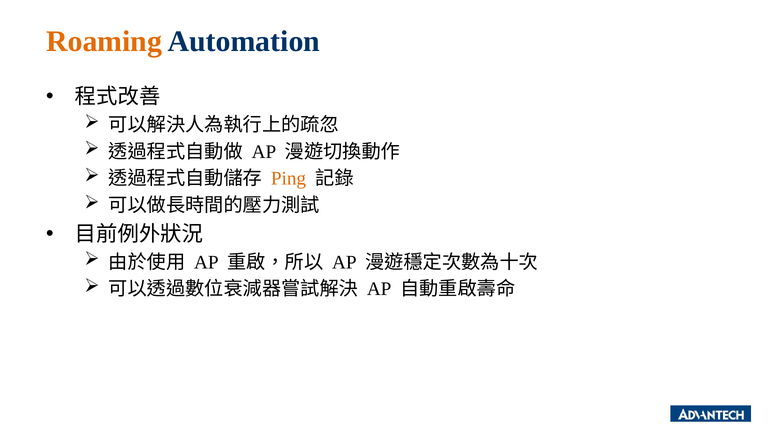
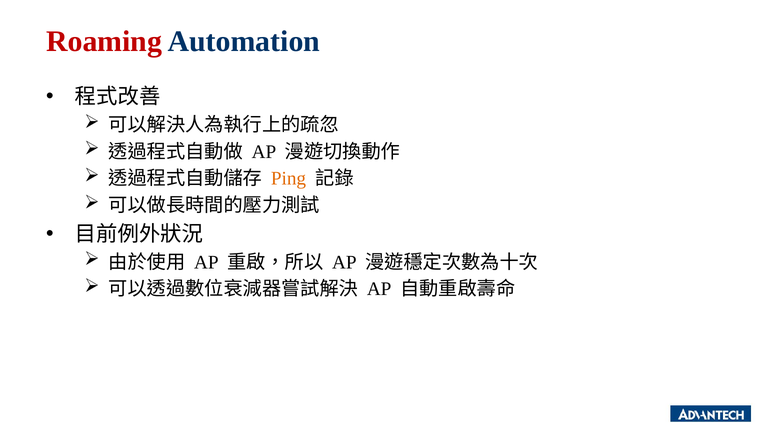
Roaming colour: orange -> red (104, 41)
